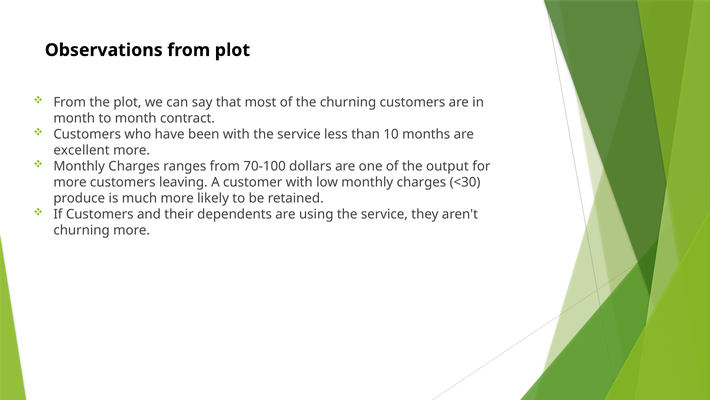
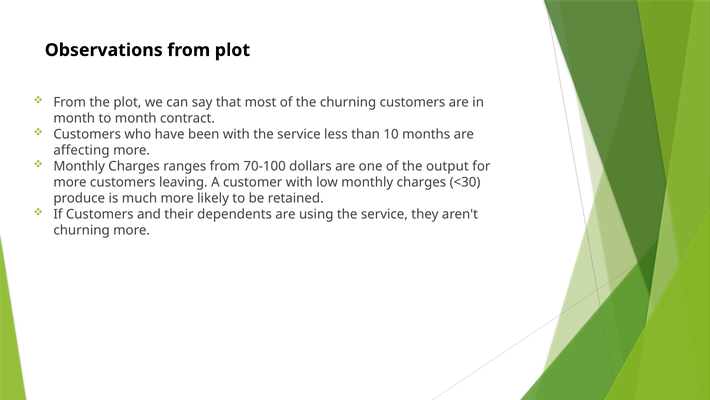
excellent: excellent -> affecting (81, 150)
